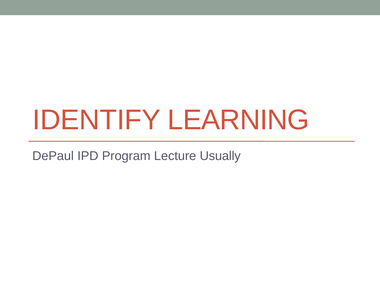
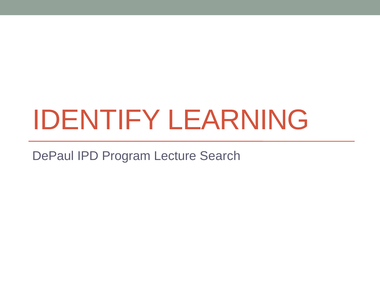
Usually: Usually -> Search (220, 156)
